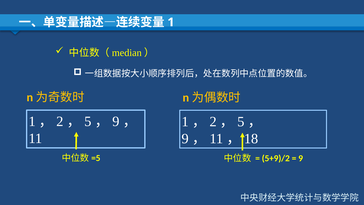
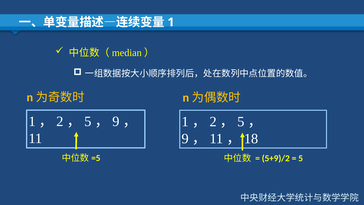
9: 9 -> 5 (301, 158)
